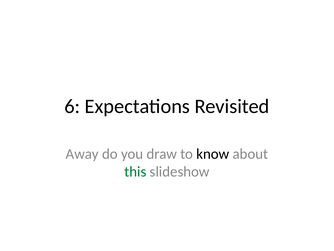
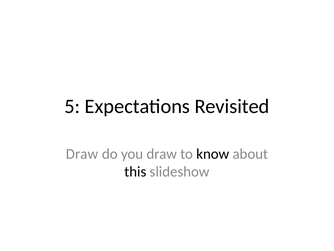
6: 6 -> 5 (72, 106)
Away: Away -> Draw (82, 154)
this colour: green -> black (135, 171)
